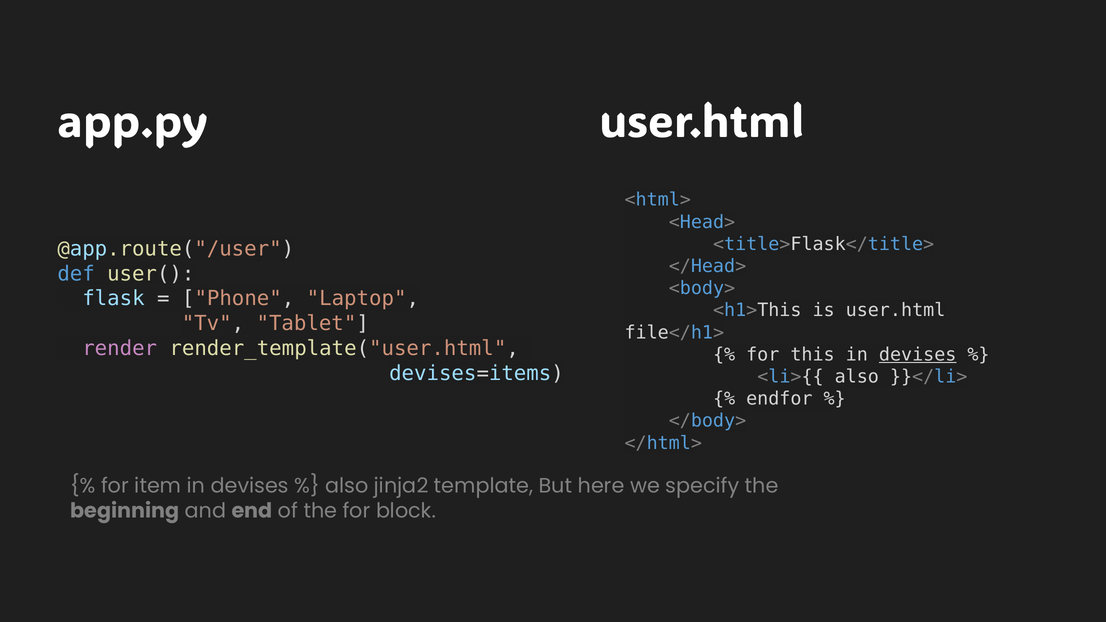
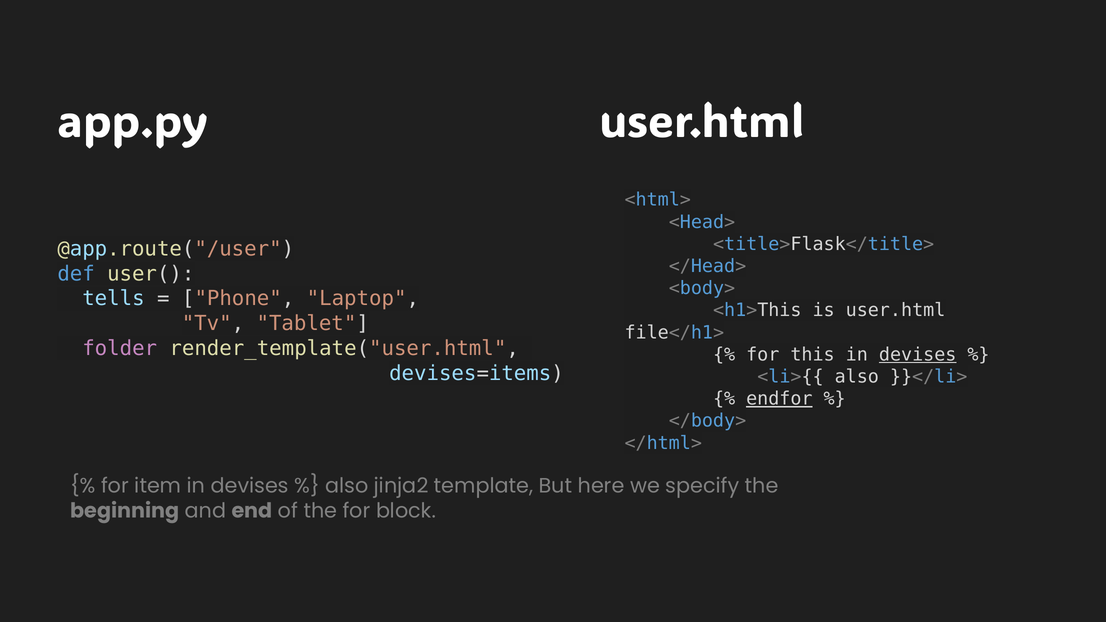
flask: flask -> tells (113, 299)
render: render -> folder (120, 348)
endfor underline: none -> present (779, 399)
